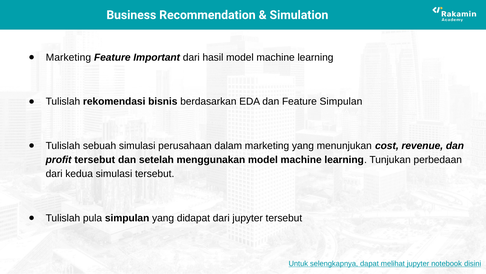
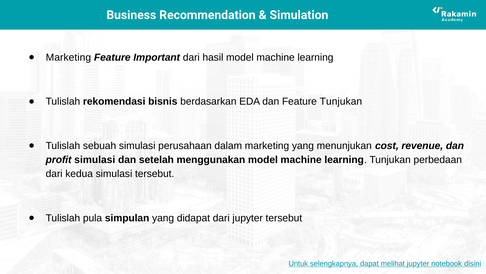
Feature Simpulan: Simpulan -> Tunjukan (341, 101)
profit tersebut: tersebut -> simulasi (95, 159)
